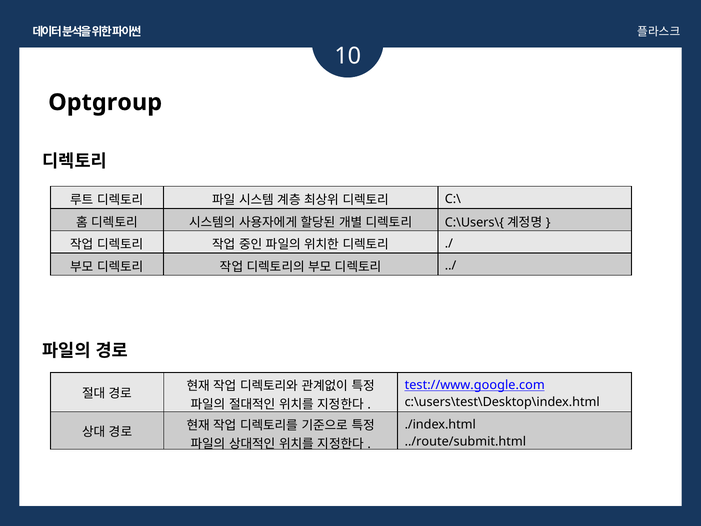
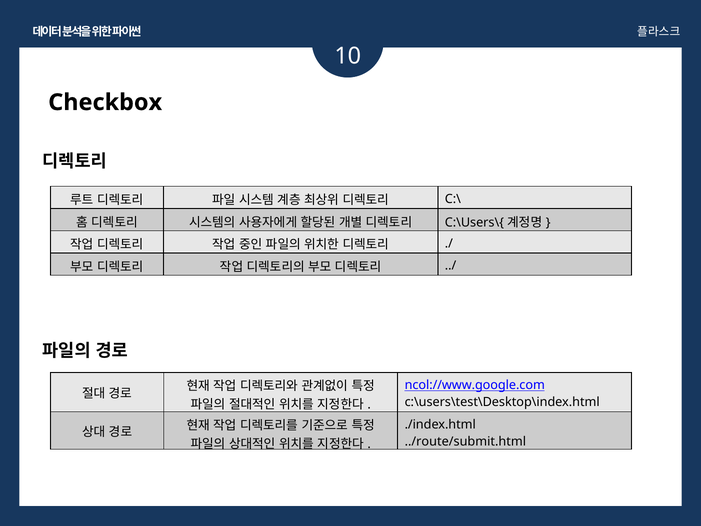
Optgroup: Optgroup -> Checkbox (105, 102)
test://www.google.com: test://www.google.com -> ncol://www.google.com (475, 385)
